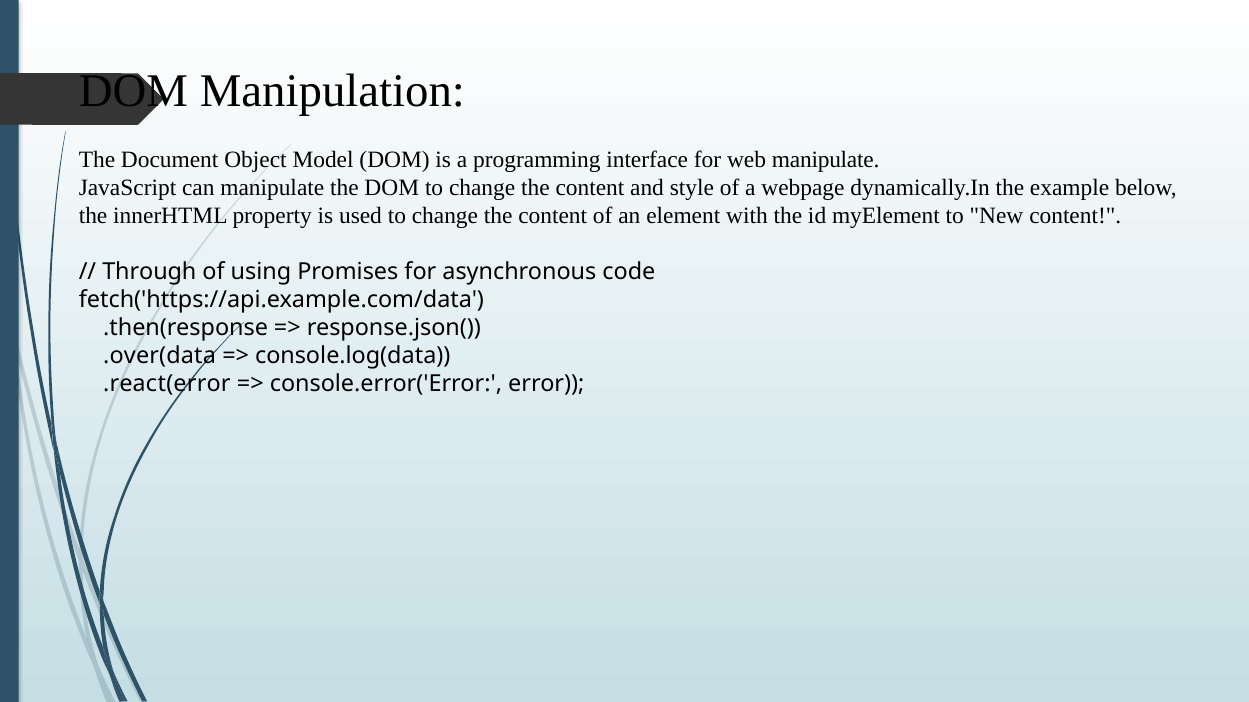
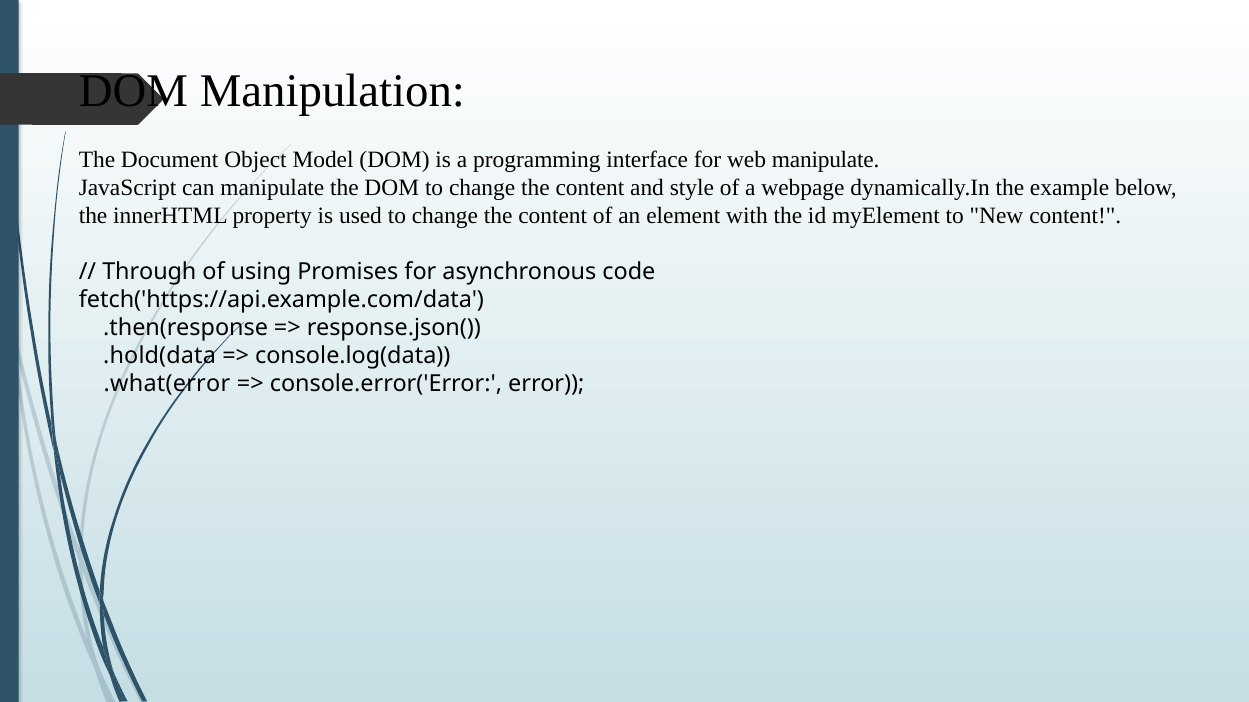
.over(data: .over(data -> .hold(data (160, 356)
.rеасt(error: .rеасt(error -> .what(error (167, 384)
